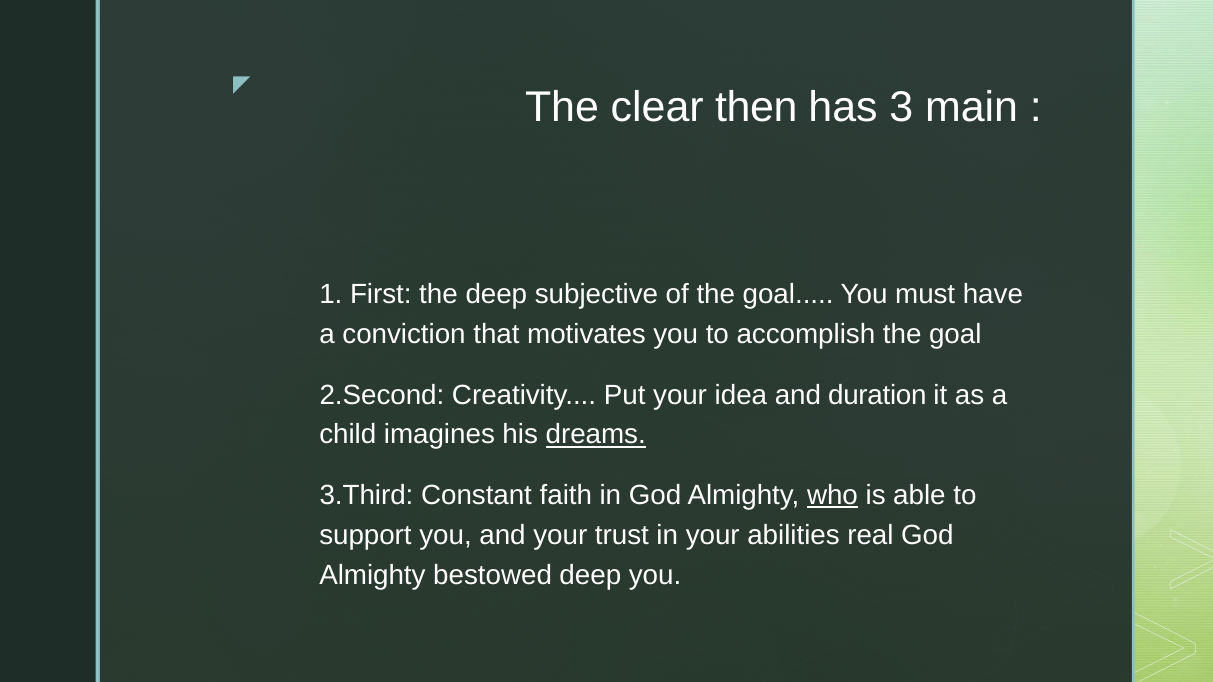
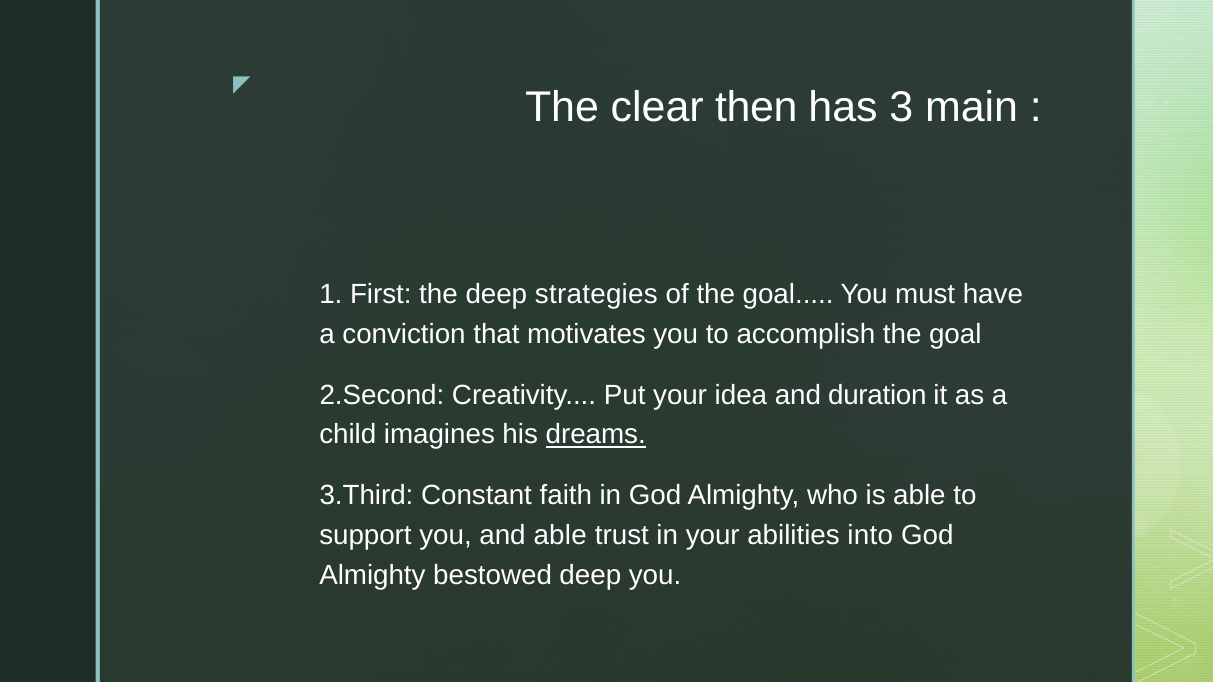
subjective: subjective -> strategies (596, 295)
who underline: present -> none (832, 495)
and your: your -> able (560, 535)
real: real -> into (870, 535)
